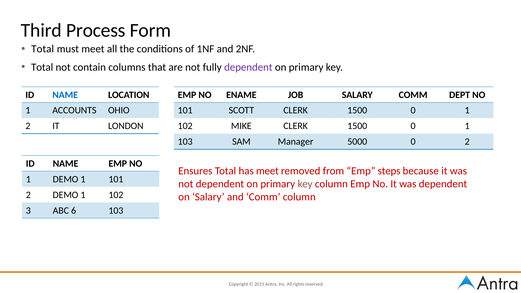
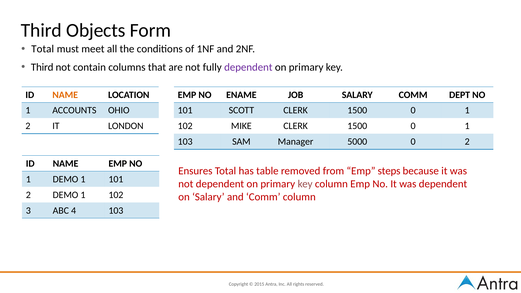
Process: Process -> Objects (96, 31)
Total: Total -> Third (42, 67)
NAME colour: blue -> orange (65, 95)
has meet: meet -> table (267, 171)
6: 6 -> 4 (74, 211)
